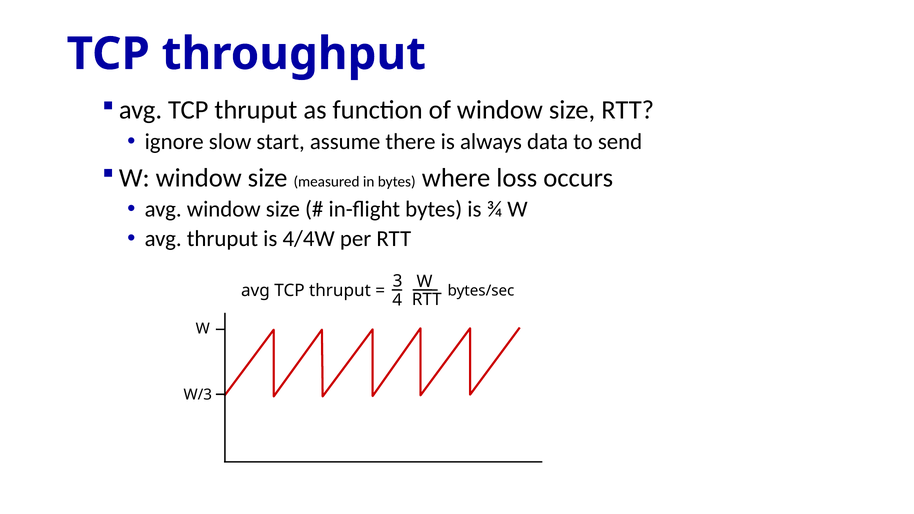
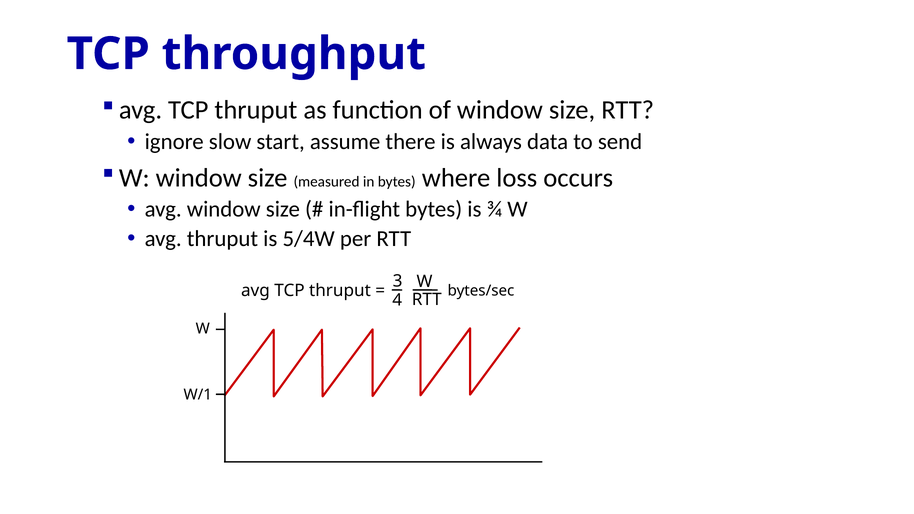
4/4W: 4/4W -> 5/4W (309, 239)
W/3: W/3 -> W/1 (198, 395)
